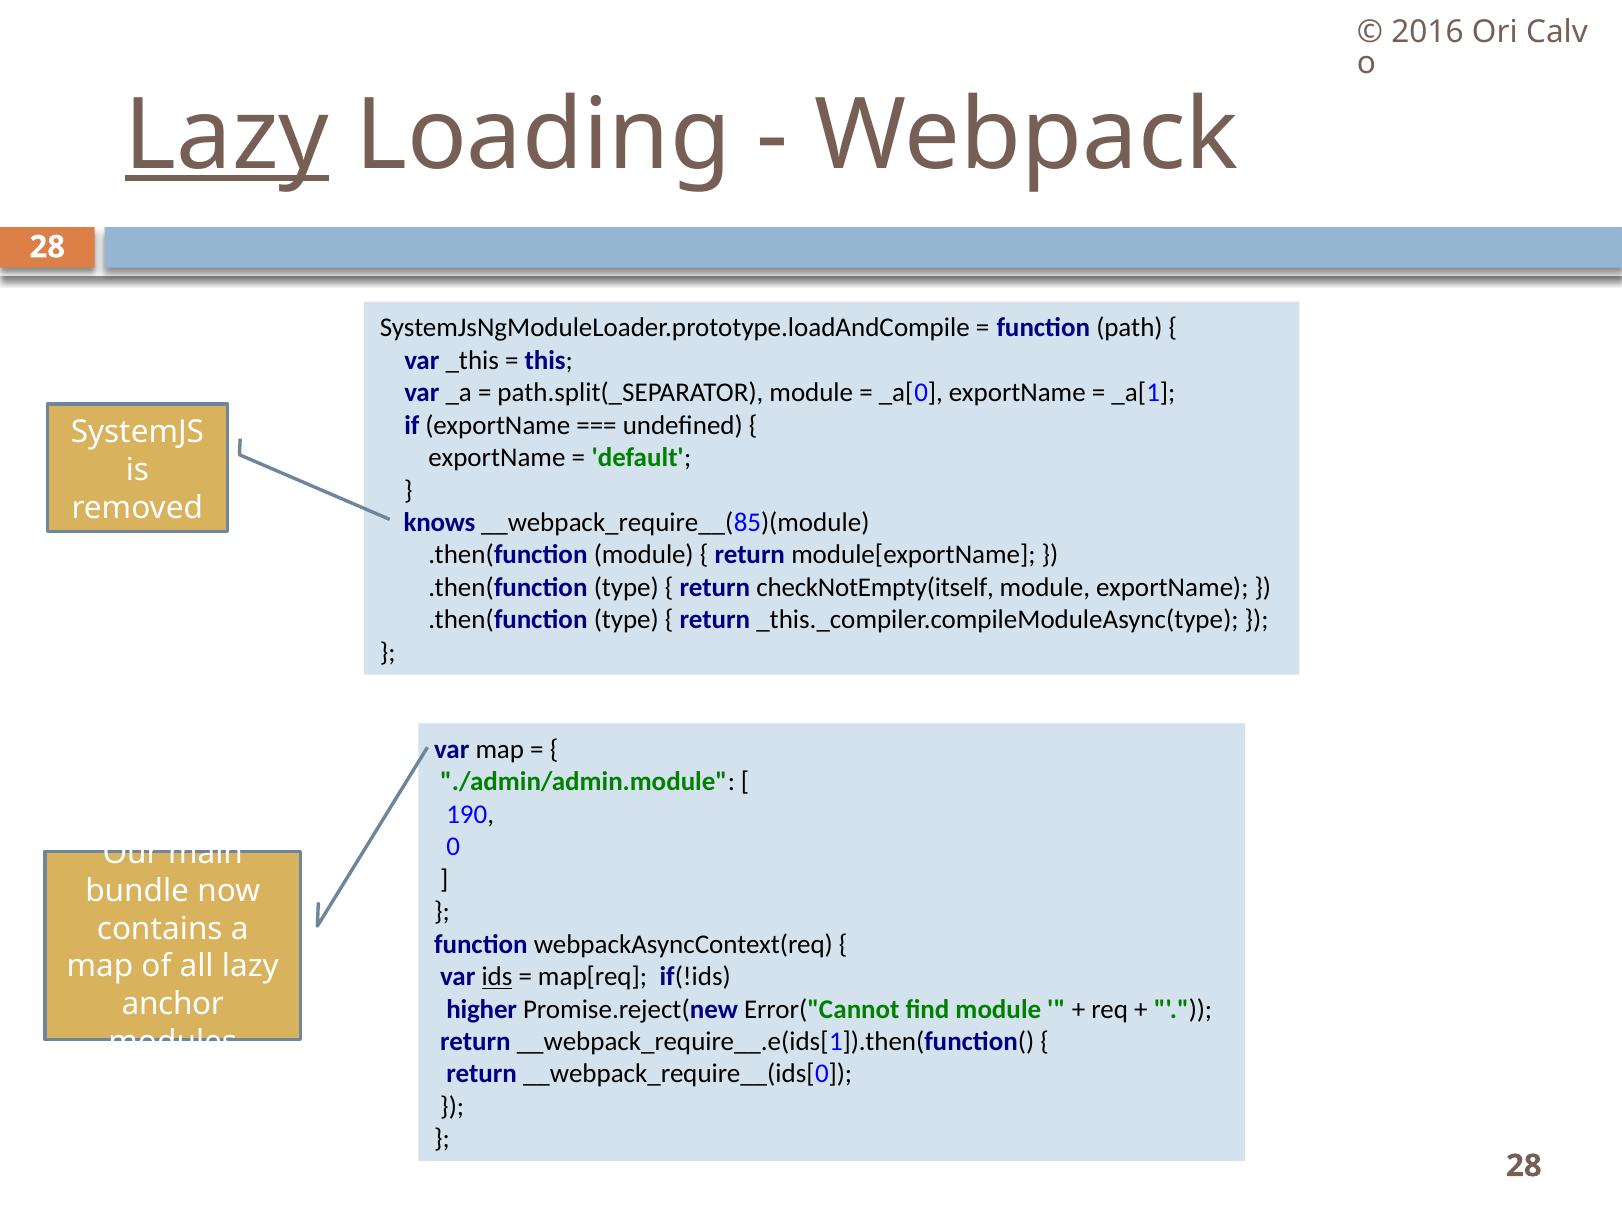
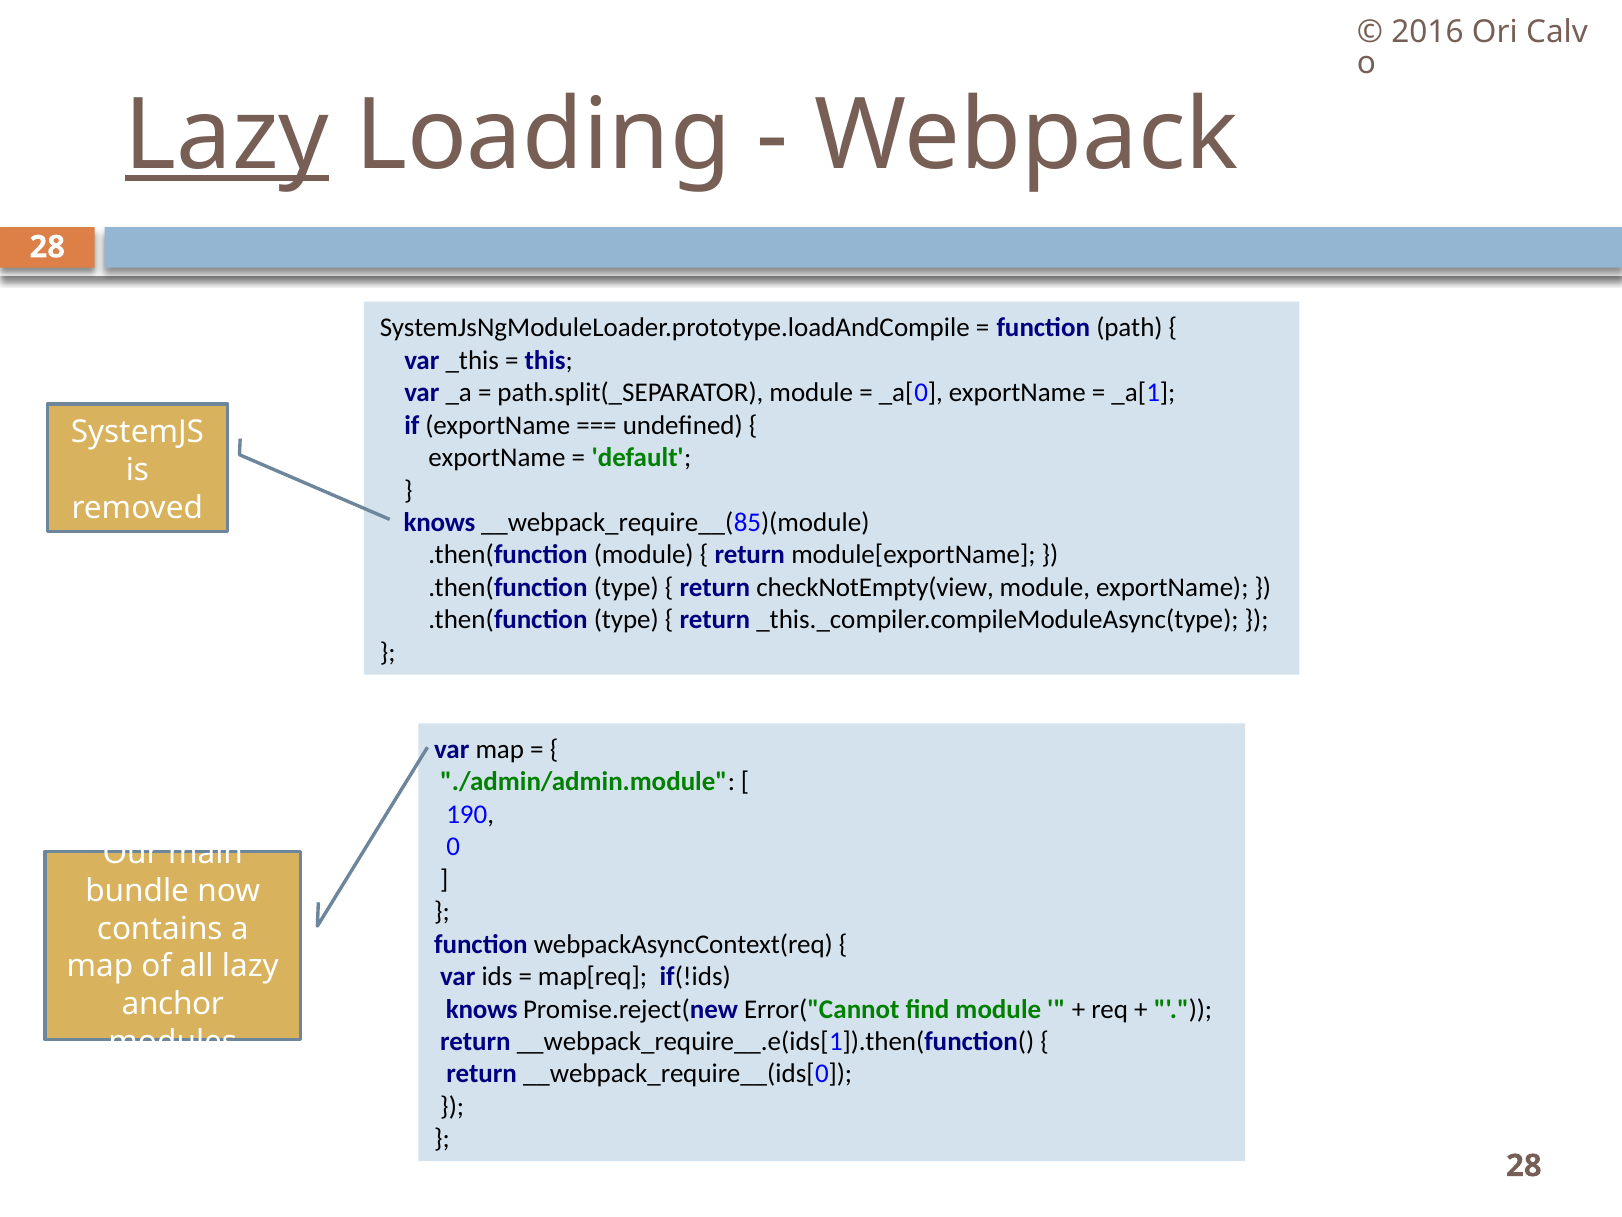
checkNotEmpty(itself: checkNotEmpty(itself -> checkNotEmpty(view (875, 587)
ids underline: present -> none (497, 976)
higher: higher -> knows (482, 1009)
